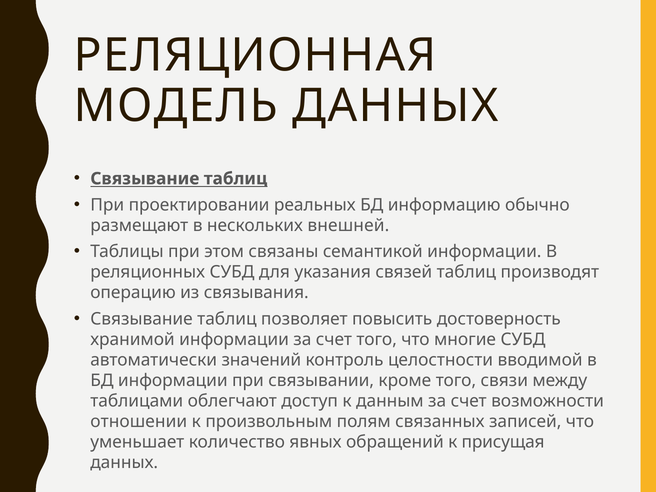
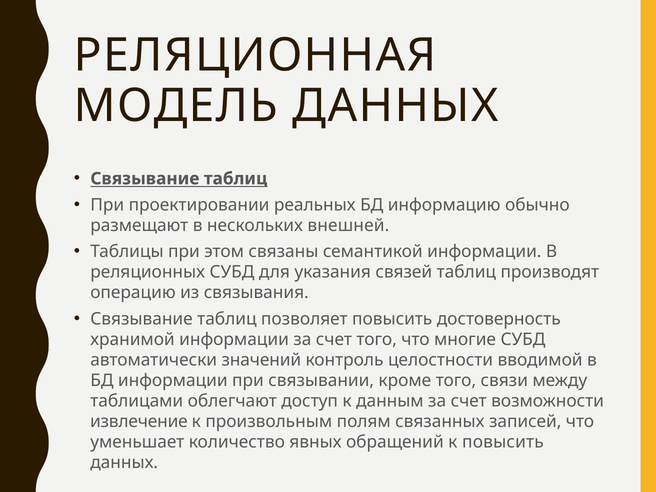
отношении: отношении -> извлечение (139, 422)
к присущая: присущая -> повысить (503, 442)
